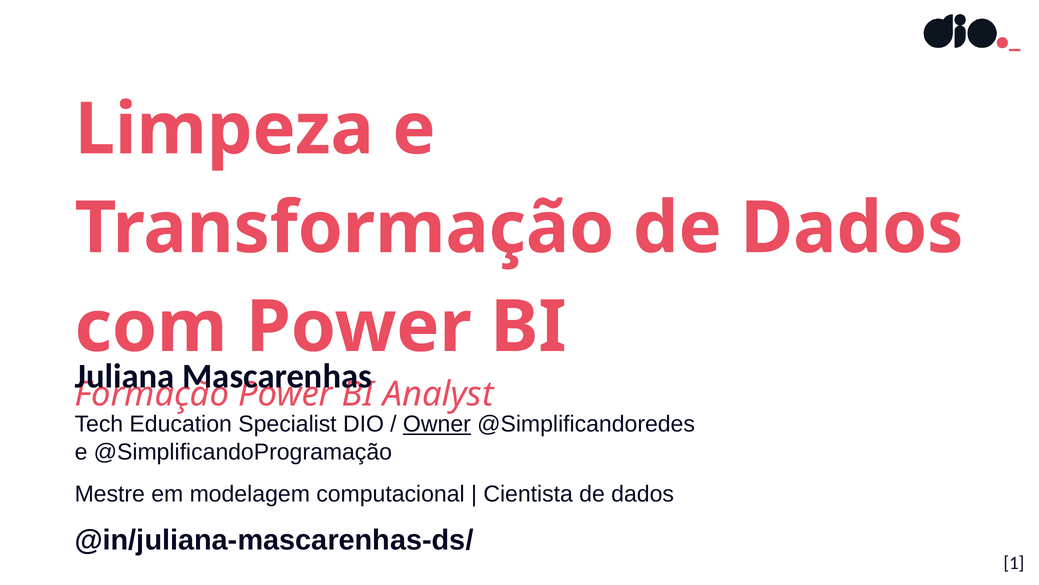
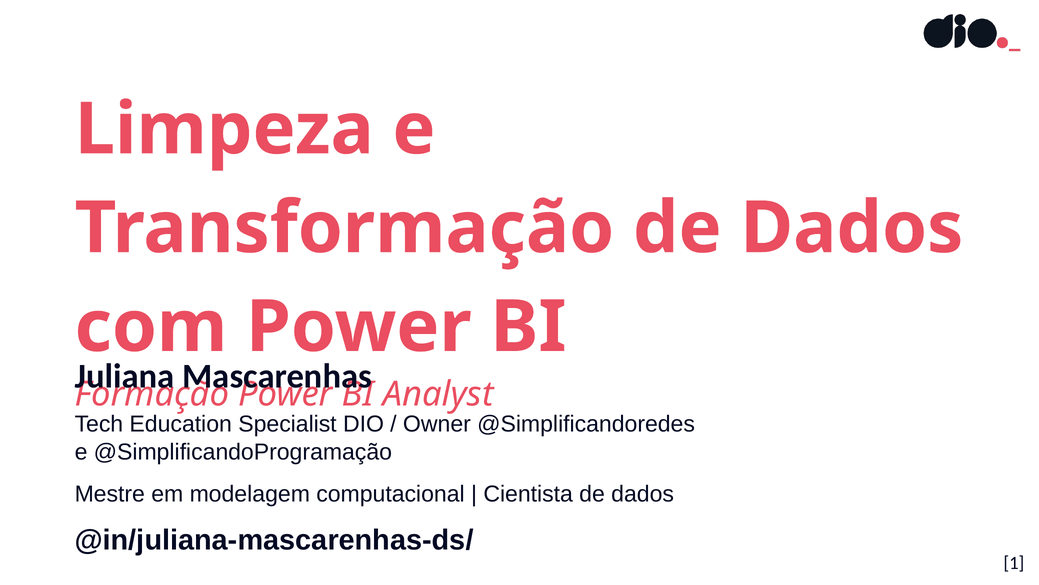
Owner underline: present -> none (437, 424)
